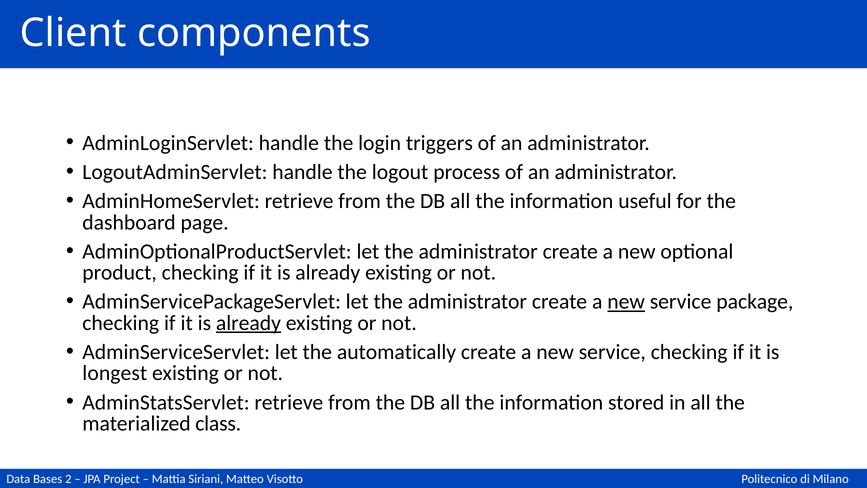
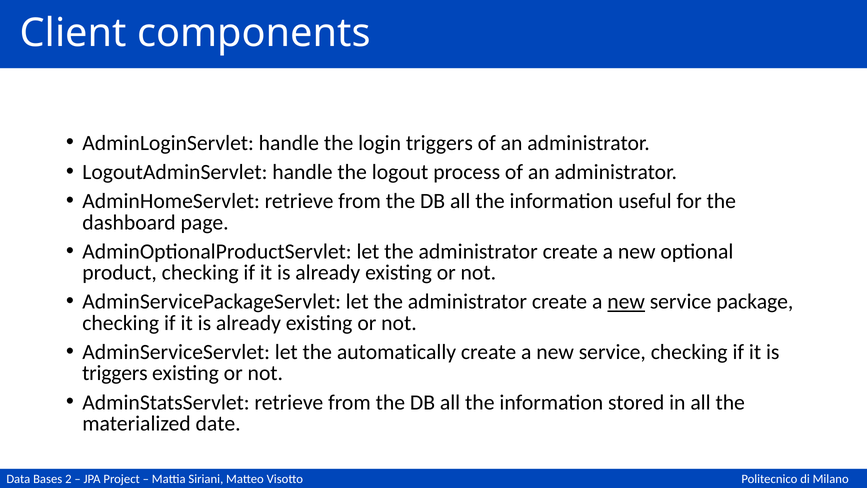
already underline: present -> none (248, 323)
longest: longest -> triggers (115, 373)
class: class -> date (218, 423)
